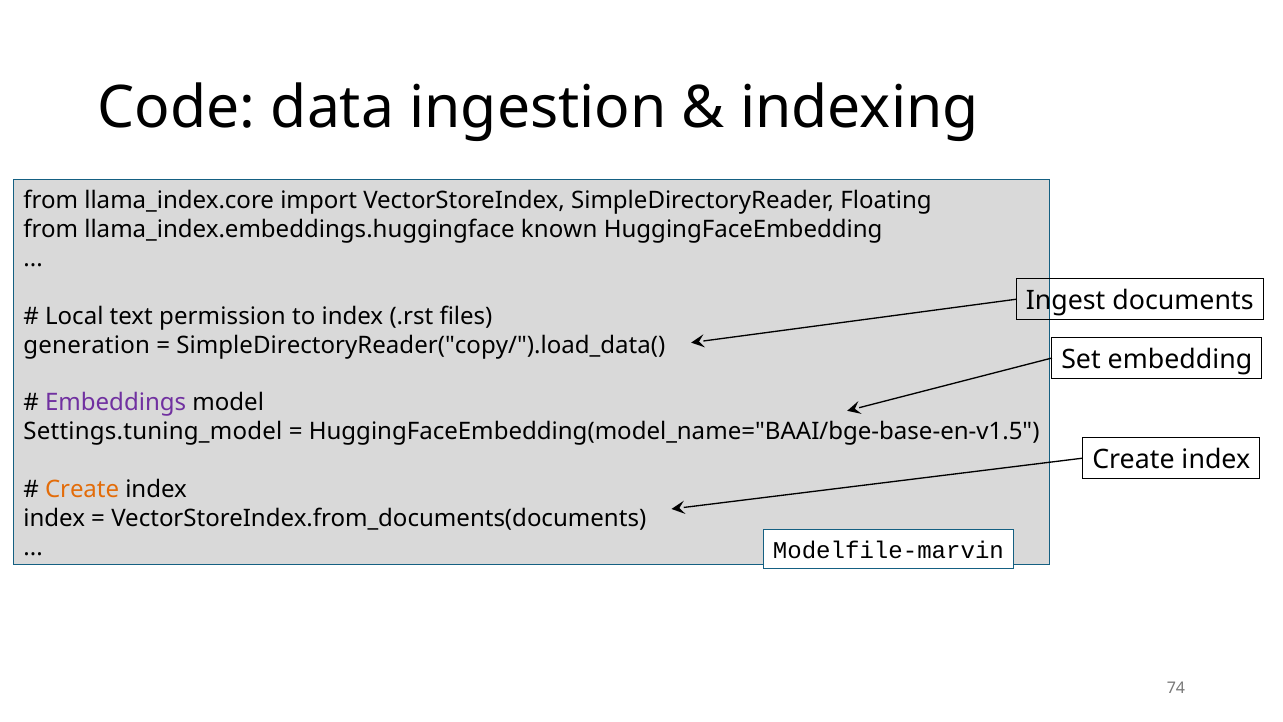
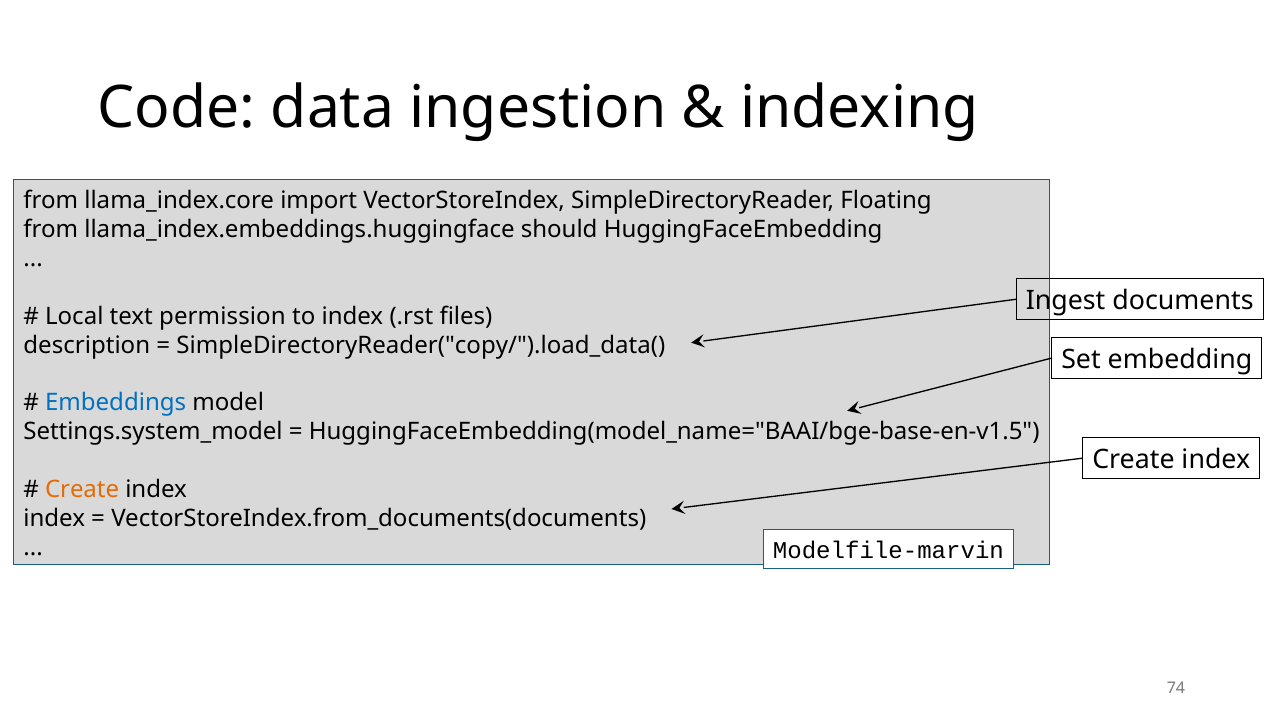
known: known -> should (559, 230)
generation: generation -> description (87, 345)
Embeddings colour: purple -> blue (116, 403)
Settings.tuning_model: Settings.tuning_model -> Settings.system_model (153, 432)
